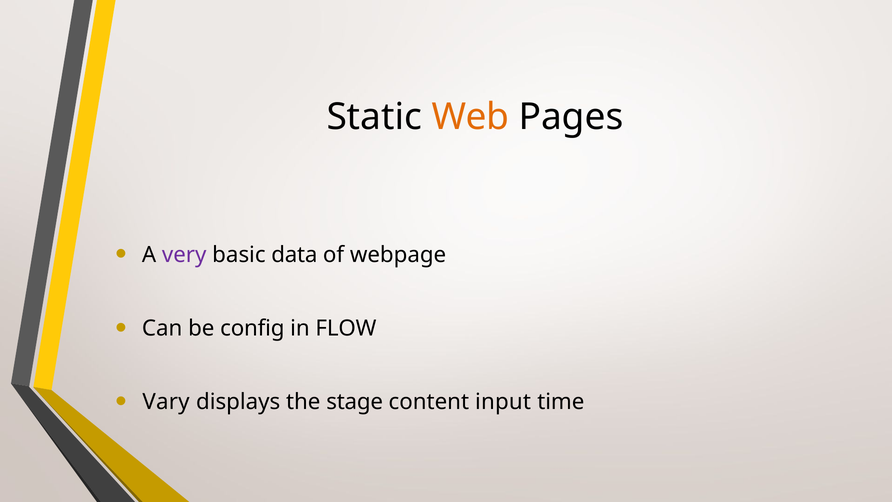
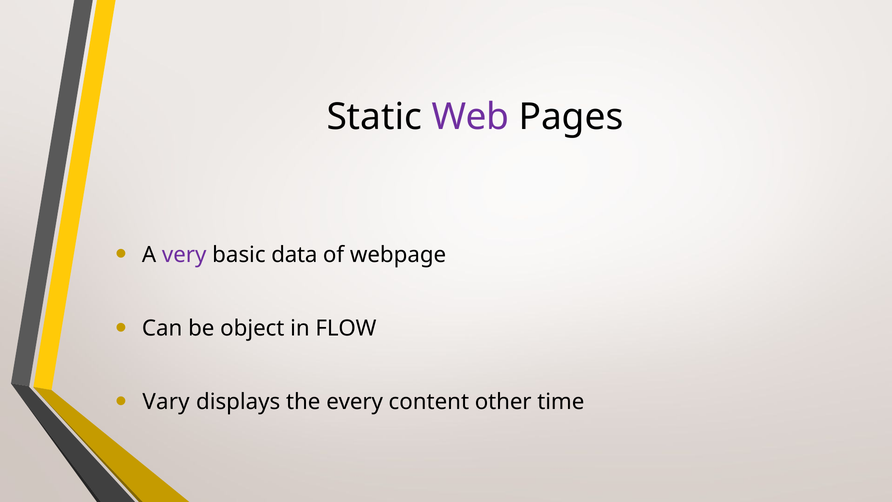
Web colour: orange -> purple (470, 117)
config: config -> object (252, 328)
stage: stage -> every (355, 402)
input: input -> other (503, 402)
